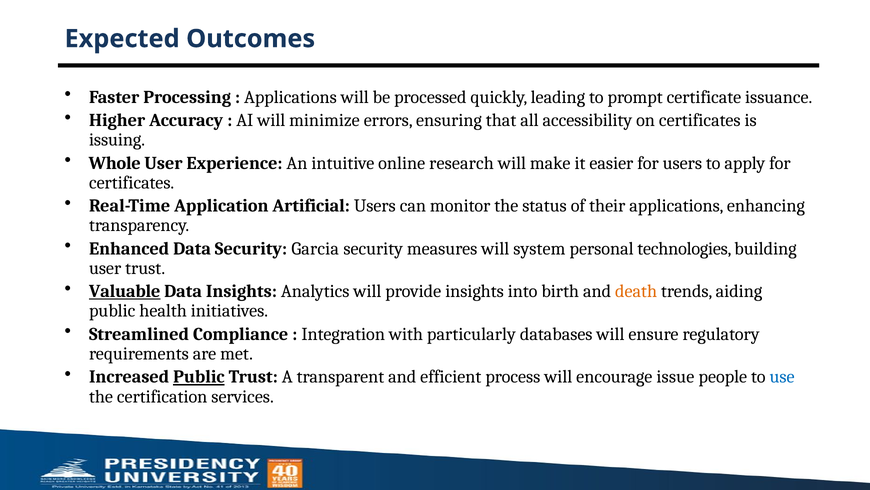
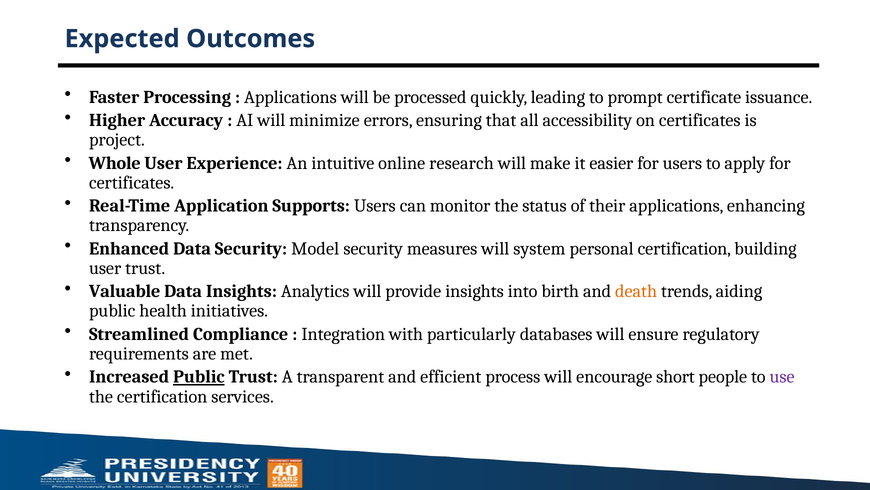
issuing: issuing -> project (117, 140)
Artificial: Artificial -> Supports (311, 206)
Garcia: Garcia -> Model (315, 248)
personal technologies: technologies -> certification (684, 248)
Valuable underline: present -> none (125, 291)
issue: issue -> short (675, 376)
use colour: blue -> purple (782, 376)
